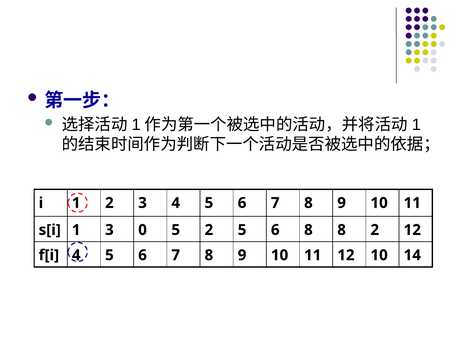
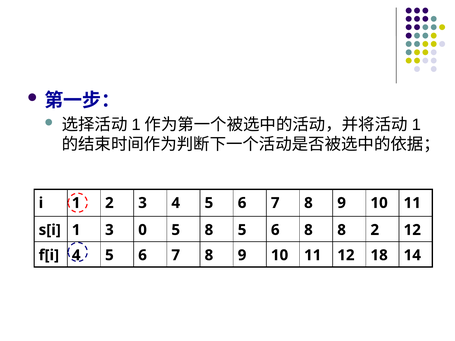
5 2: 2 -> 8 (209, 230)
12 10: 10 -> 18 (379, 255)
